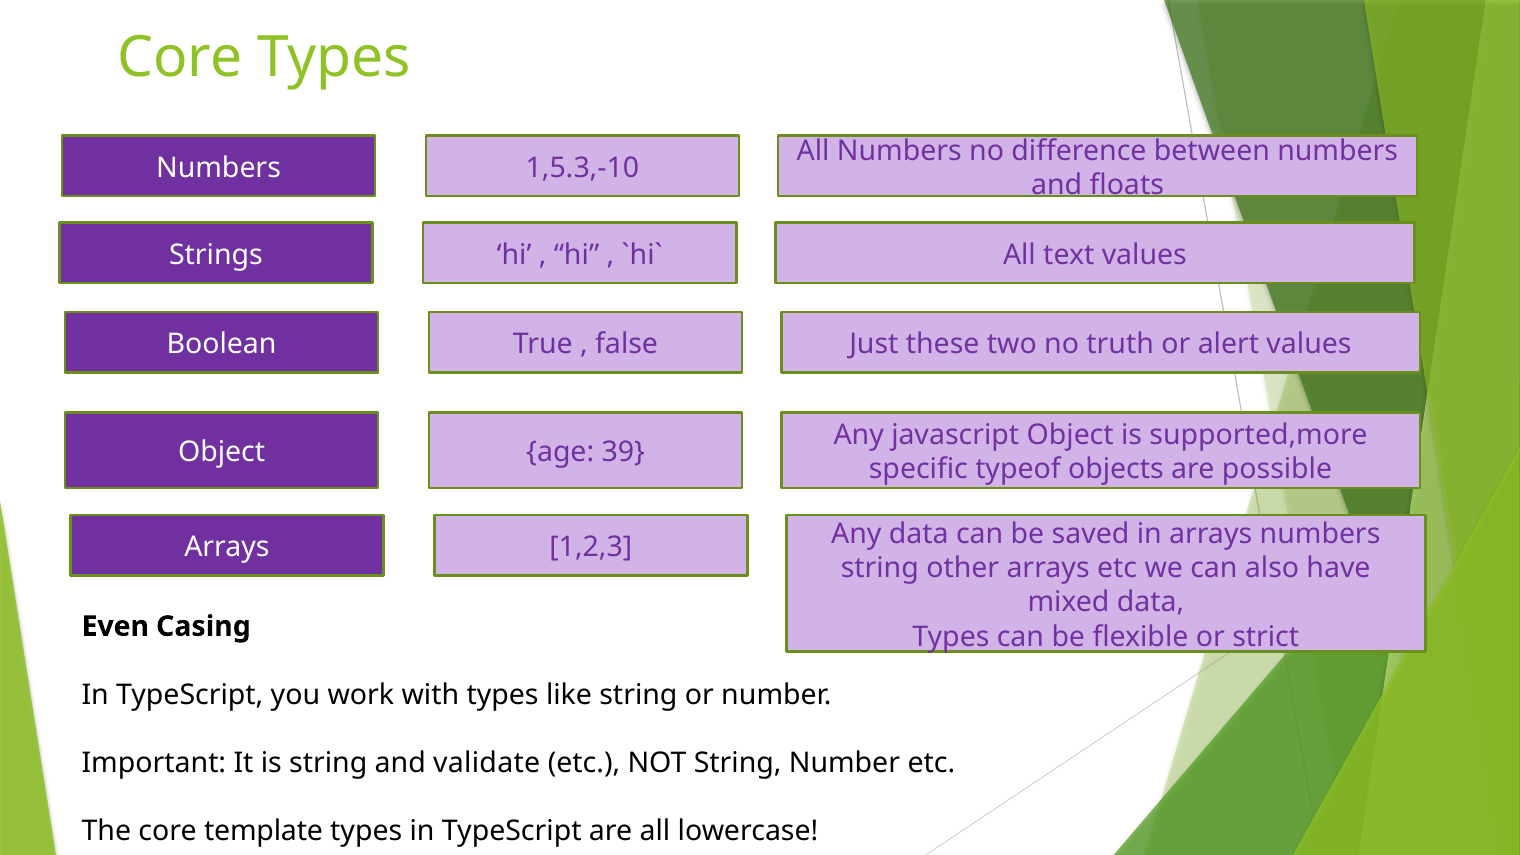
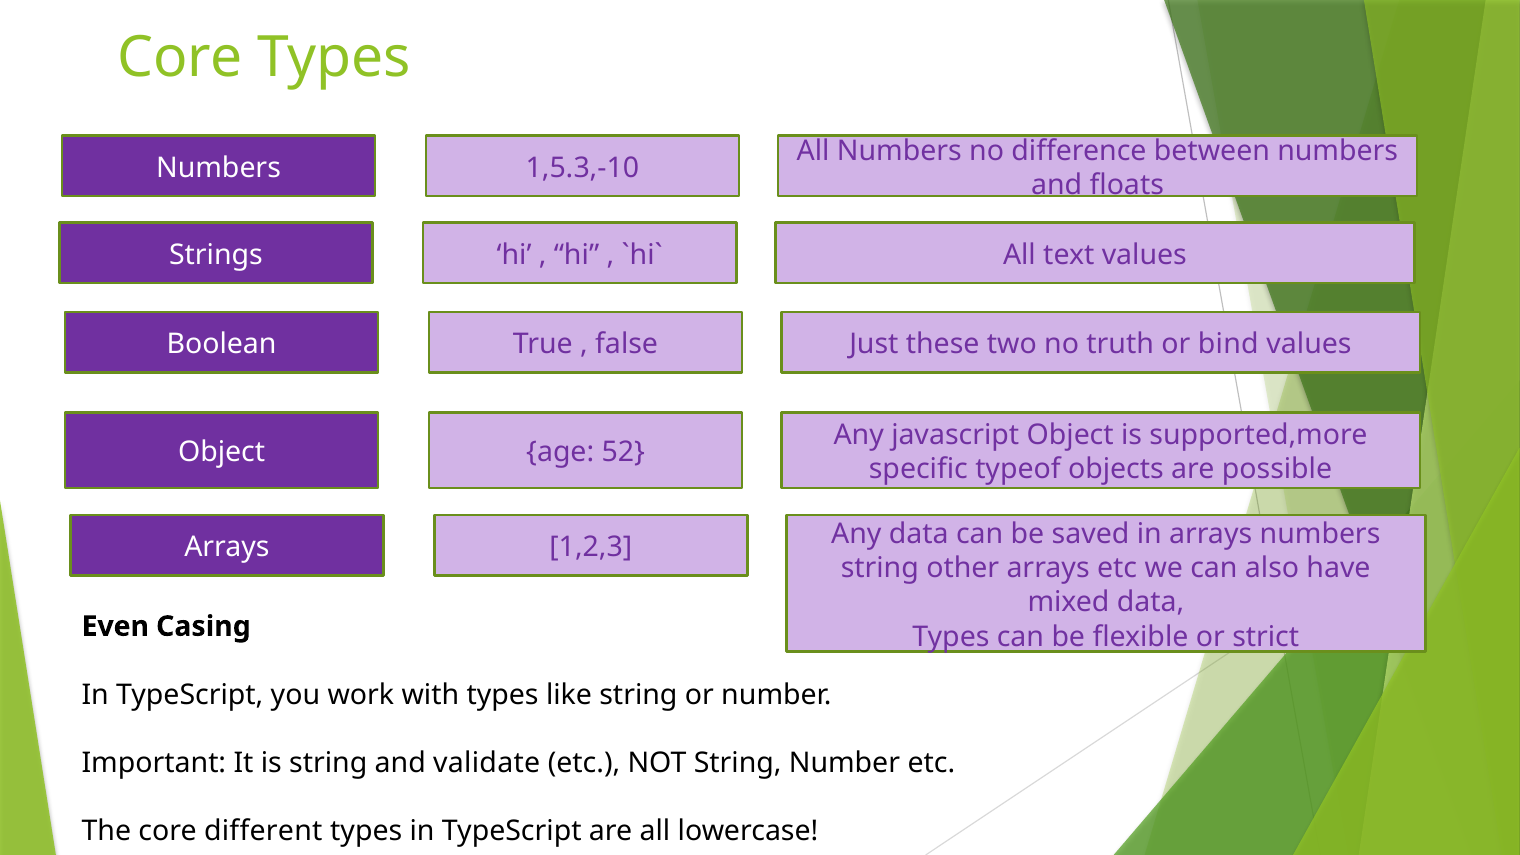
alert: alert -> bind (1228, 344)
39: 39 -> 52 (623, 452)
template: template -> different (263, 832)
